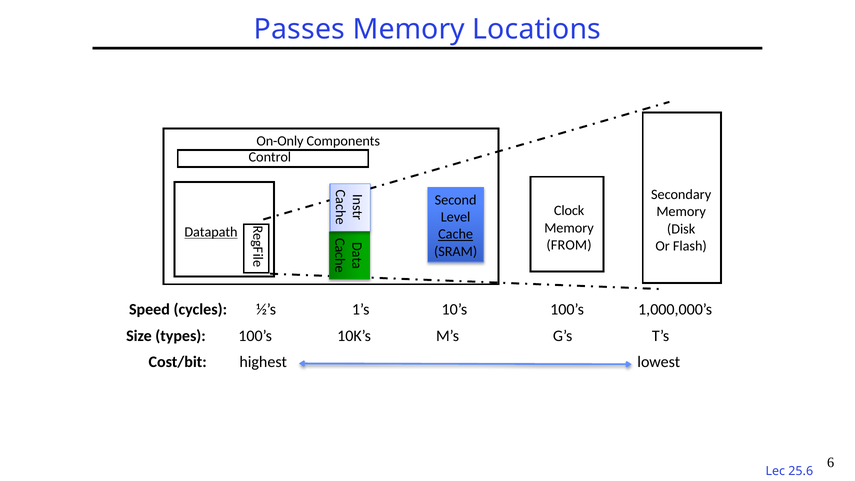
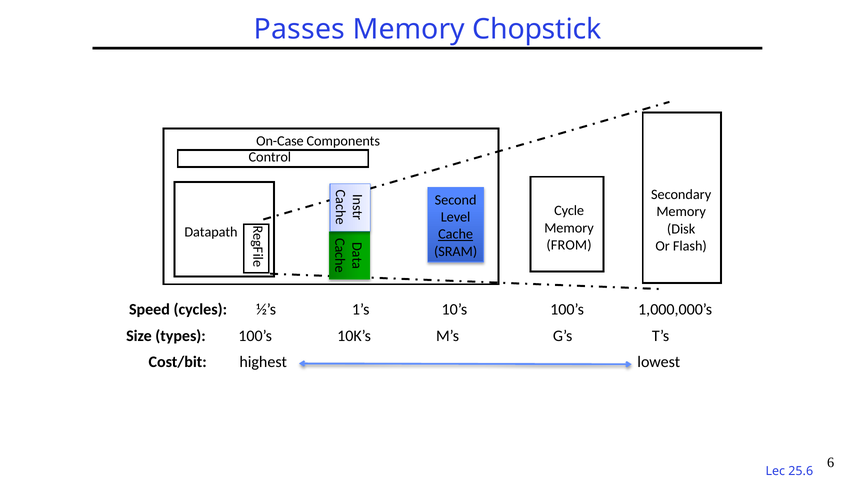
Locations: Locations -> Chopstick (537, 29)
On-Only: On-Only -> On-Case (280, 141)
Clock: Clock -> Cycle (569, 211)
Datapath underline: present -> none (211, 232)
